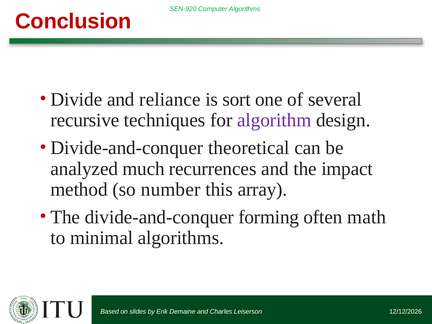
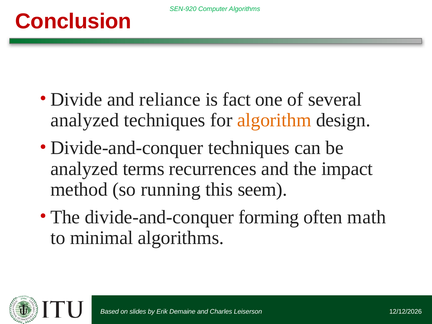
sort: sort -> fact (237, 99)
recursive: recursive -> analyzed (85, 120)
algorithm colour: purple -> orange (274, 120)
Divide-and-conquer theoretical: theoretical -> techniques (249, 148)
much: much -> terms (144, 169)
number: number -> running (171, 189)
array: array -> seem (262, 189)
